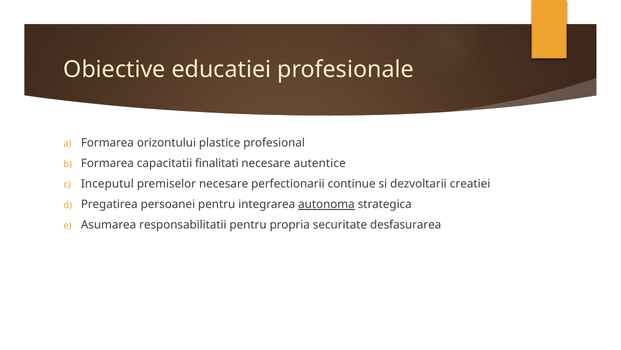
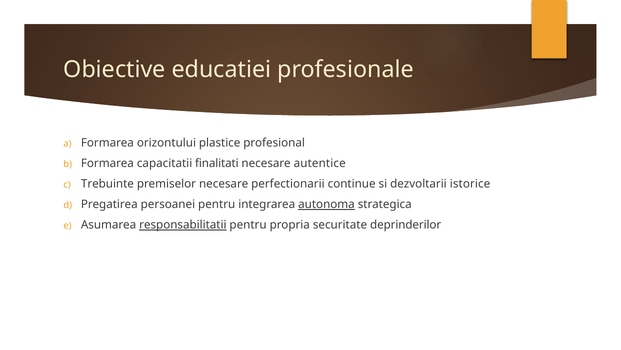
Inceputul: Inceputul -> Trebuinte (107, 184)
creatiei: creatiei -> istorice (470, 184)
responsabilitatii underline: none -> present (183, 225)
desfasurarea: desfasurarea -> deprinderilor (406, 225)
